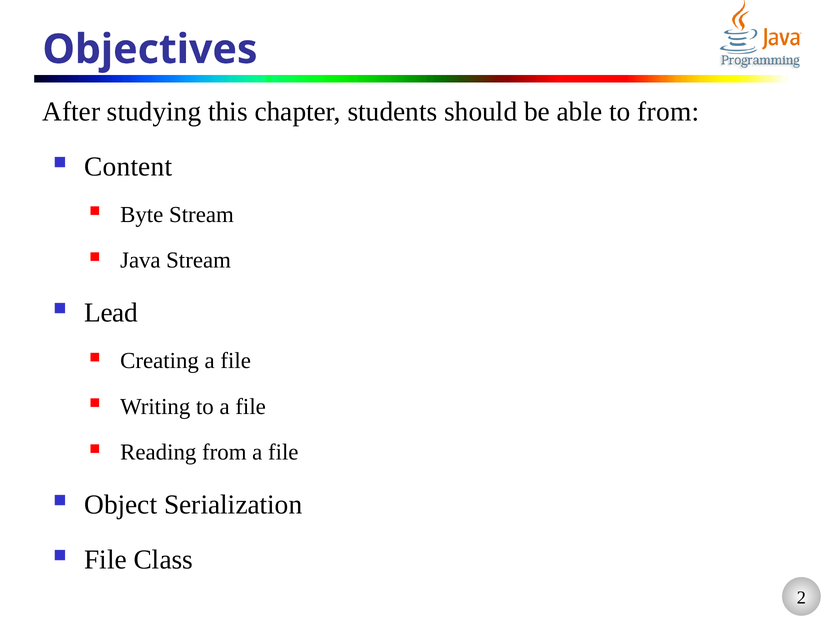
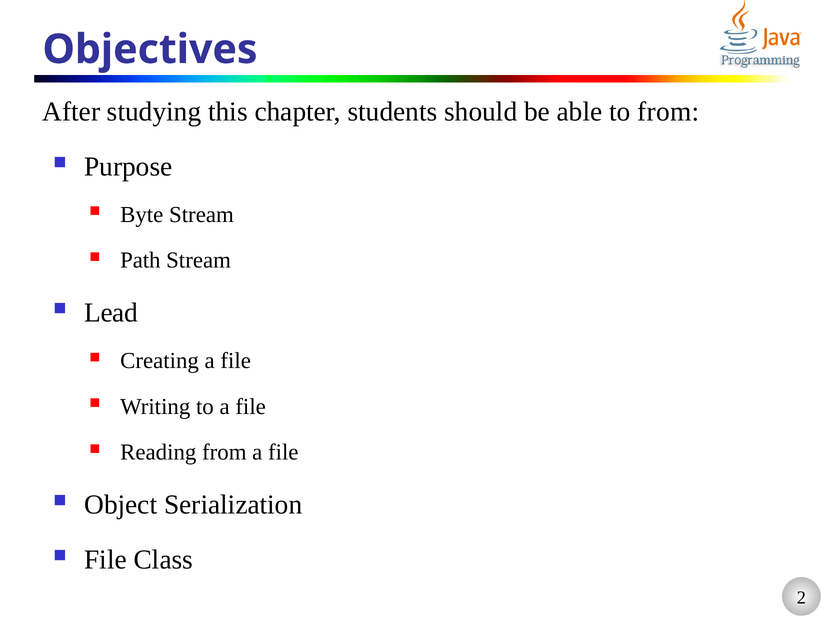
Content: Content -> Purpose (128, 166)
Java: Java -> Path (140, 260)
